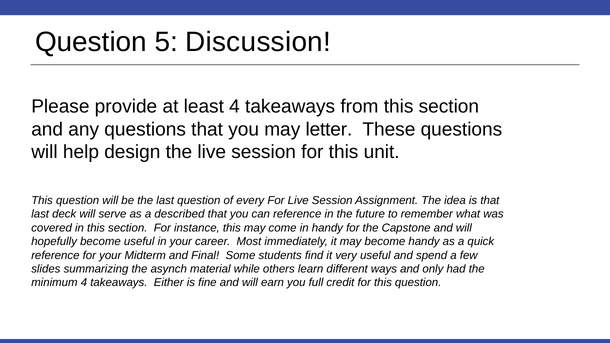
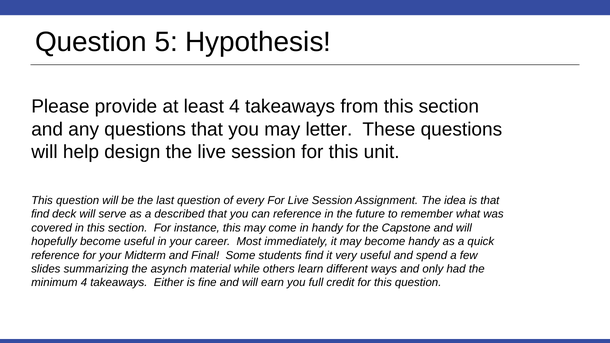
Discussion: Discussion -> Hypothesis (258, 42)
last: last -> find (40, 214)
